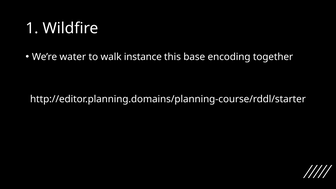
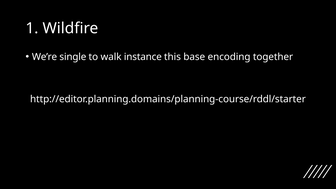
water: water -> single (73, 57)
